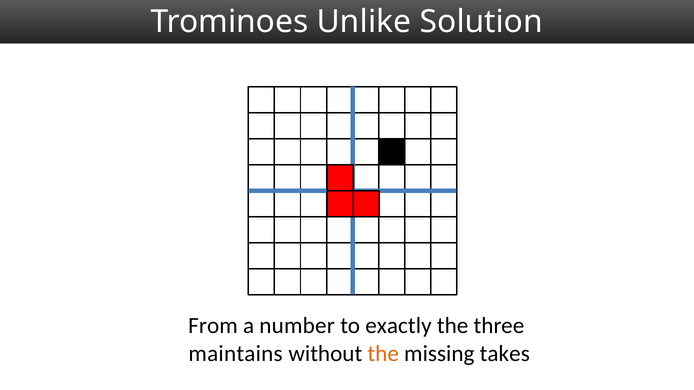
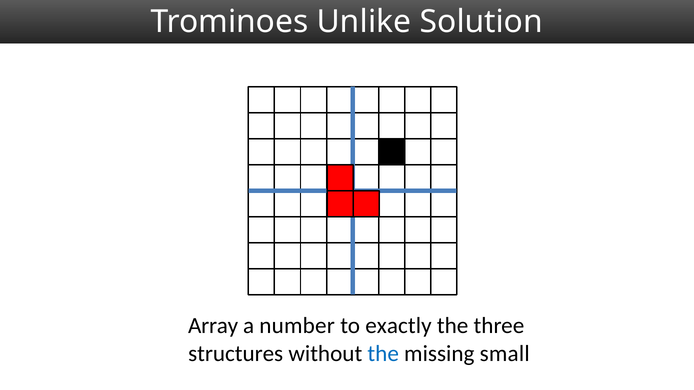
From: From -> Array (213, 326)
maintains: maintains -> structures (236, 354)
the colour: orange -> blue (383, 354)
takes: takes -> small (505, 354)
